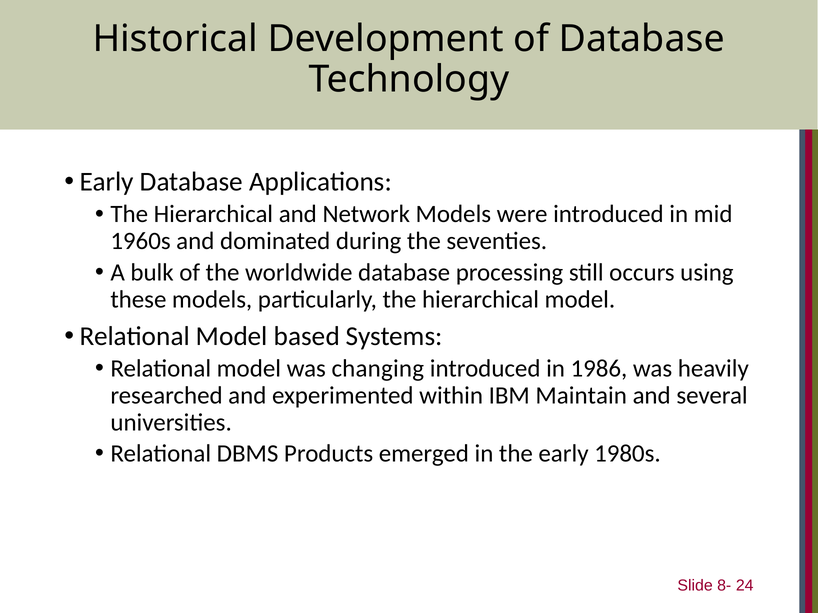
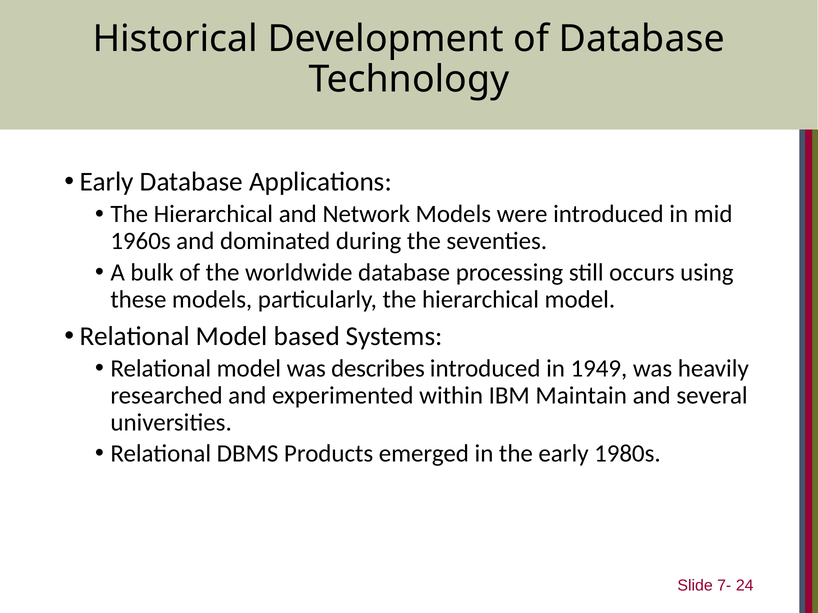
changing: changing -> describes (378, 369)
1986: 1986 -> 1949 (599, 369)
8-: 8- -> 7- (724, 586)
